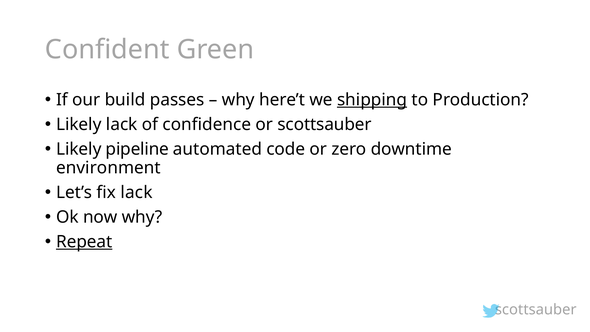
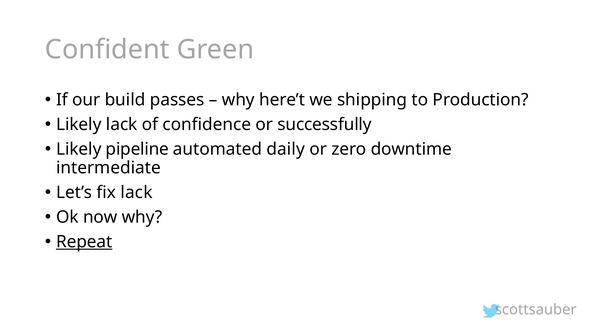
shipping underline: present -> none (372, 100)
or scottsauber: scottsauber -> successfully (325, 124)
code: code -> daily (286, 149)
environment: environment -> intermediate (108, 168)
